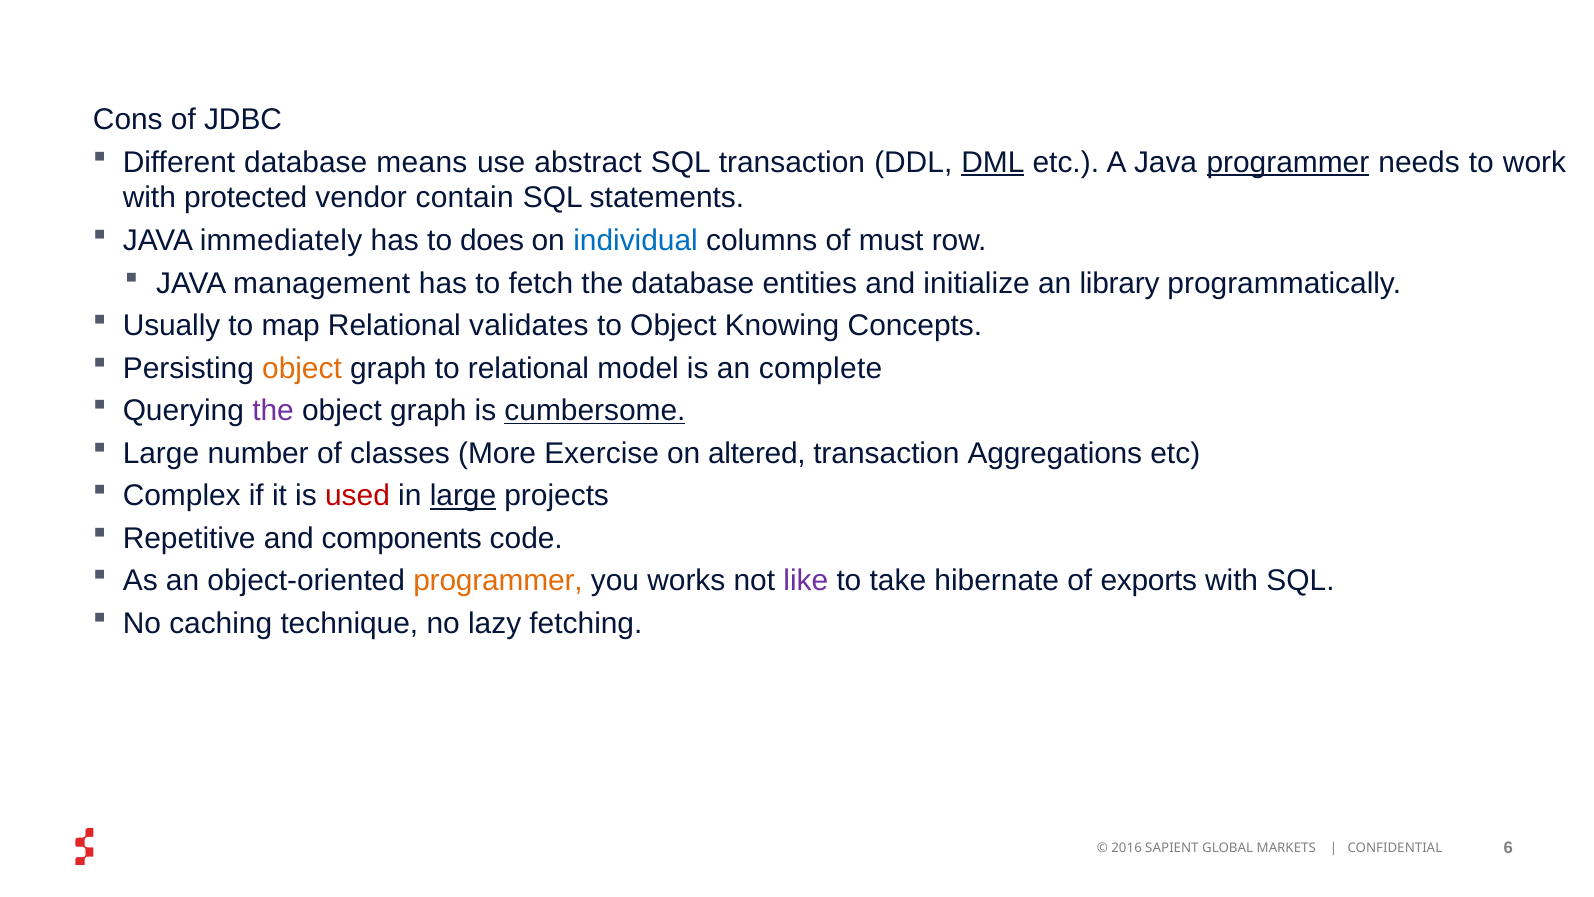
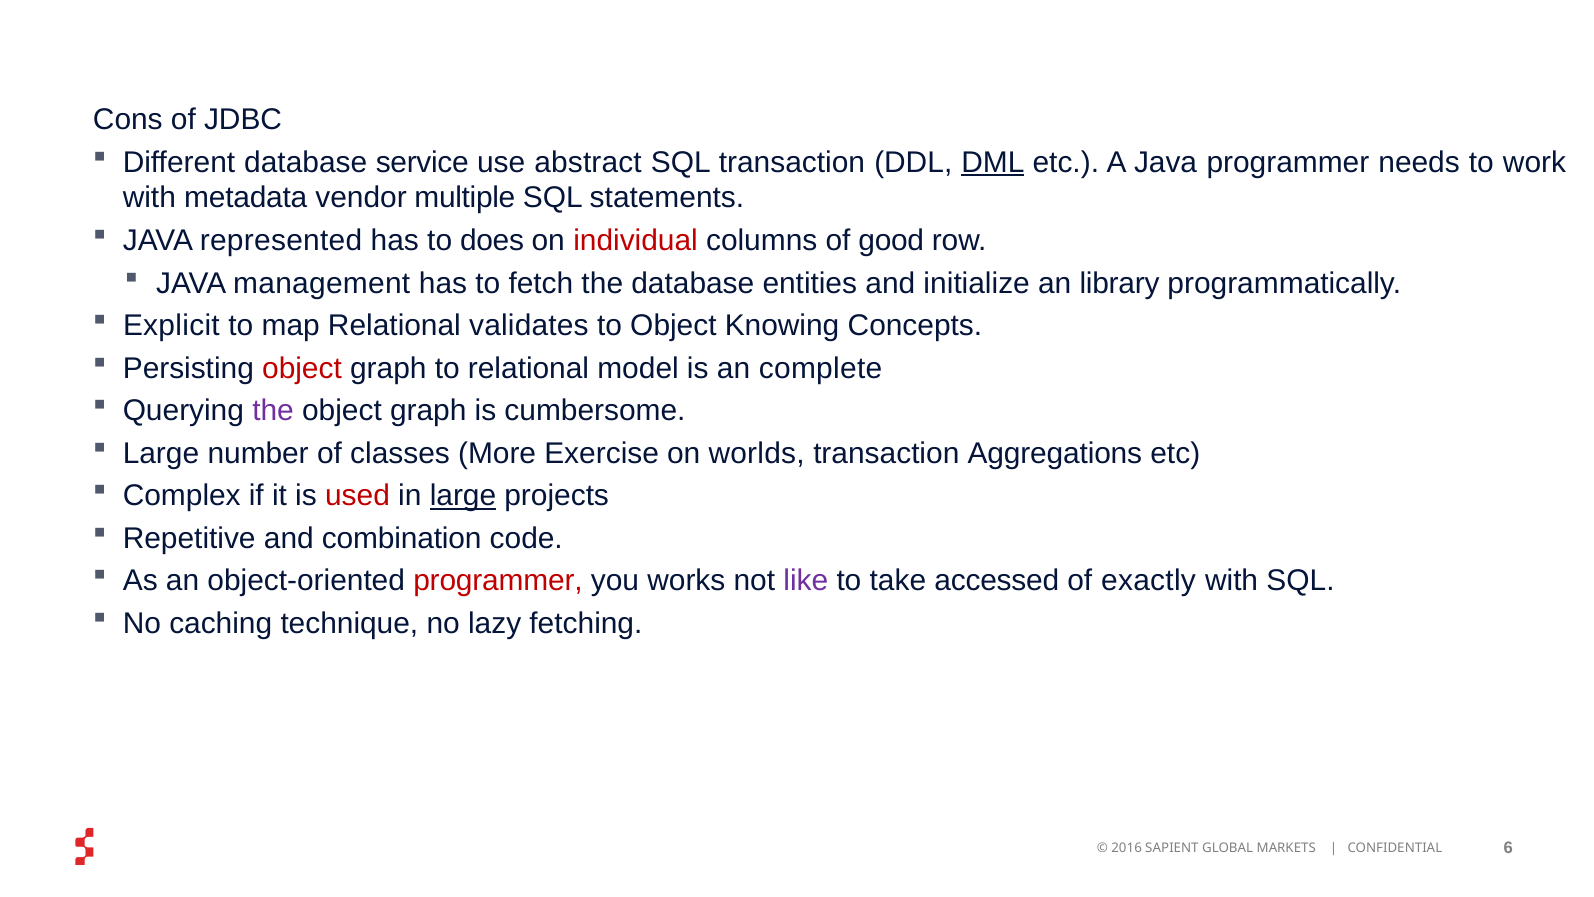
means: means -> service (422, 162)
programmer underline: present -> none (1288, 162)
protected: protected -> metadata (246, 198)
contain: contain -> multiple (465, 198)
immediately: immediately -> represented (281, 241)
individual colour: blue -> red (636, 241)
must: must -> good (891, 241)
Usually: Usually -> Explicit (171, 326)
object colour: orange -> red (302, 368)
cumbersome underline: present -> none (595, 411)
altered: altered -> worlds (757, 453)
components: components -> combination (402, 538)
programmer colour: orange -> red (498, 581)
hibernate: hibernate -> accessed (997, 581)
exports: exports -> exactly (1148, 581)
